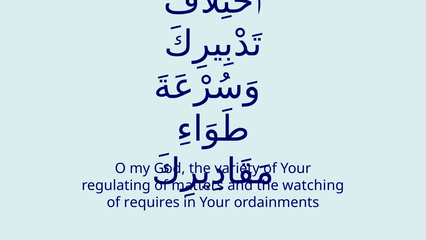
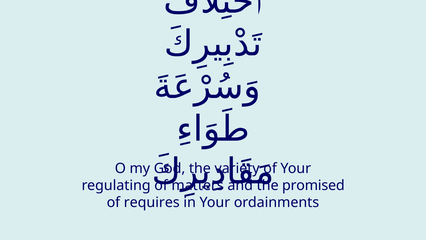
watching: watching -> promised (313, 185)
